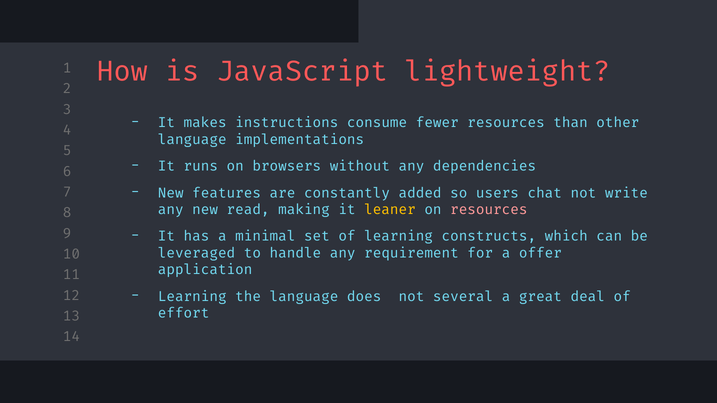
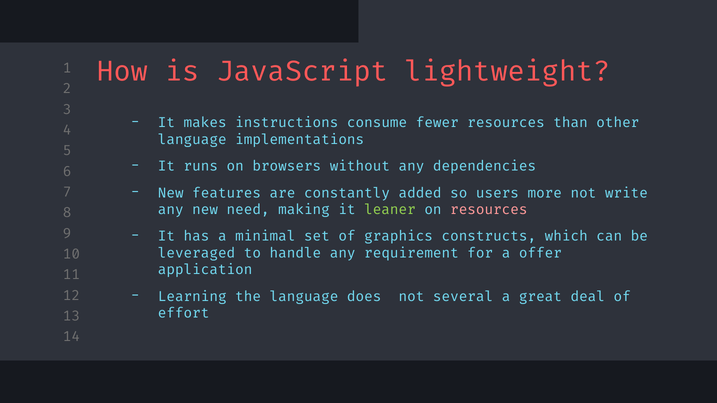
chat: chat -> more (545, 193)
read: read -> need (248, 210)
leaner colour: yellow -> light green (390, 210)
of learning: learning -> graphics (399, 237)
